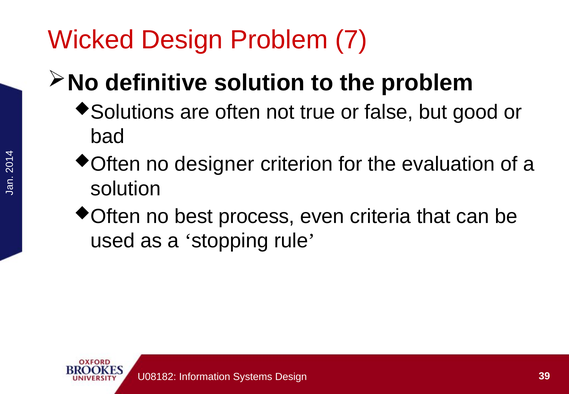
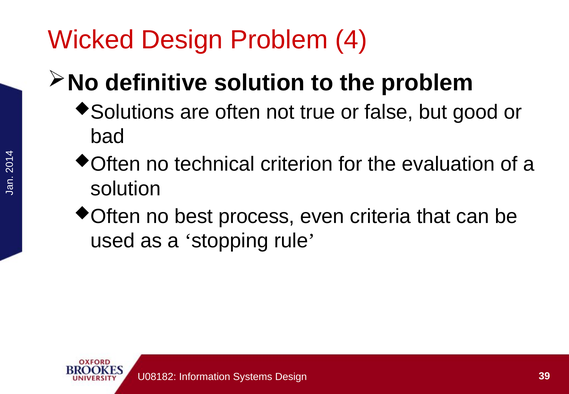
Problem 7: 7 -> 4 (351, 40)
designer: designer -> technical (215, 164)
